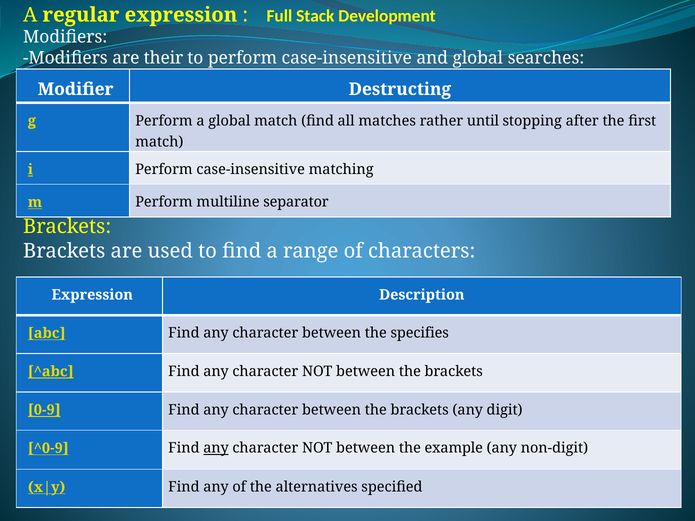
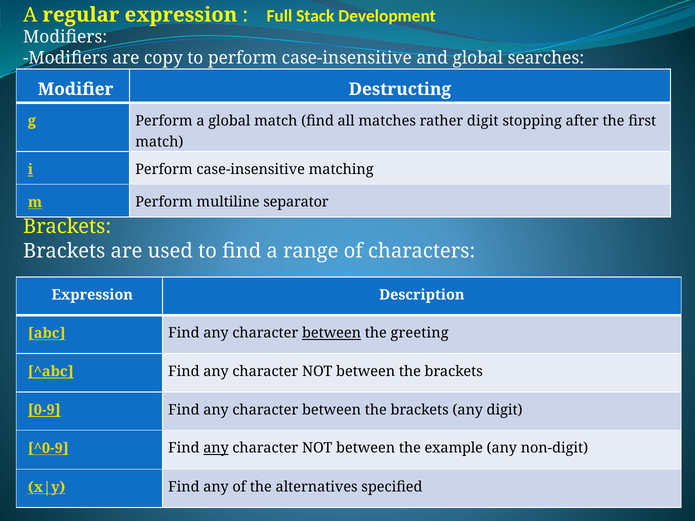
their: their -> copy (163, 58)
rather until: until -> digit (483, 121)
between underline: none -> present (332, 333)
specifies: specifies -> greeting (420, 333)
